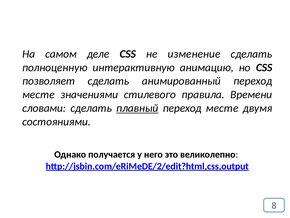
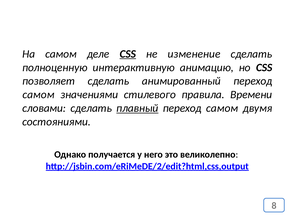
CSS underline: none -> present (128, 54)
месте: месте -> самом (38, 94)
месте: месте -> самом (222, 108)
